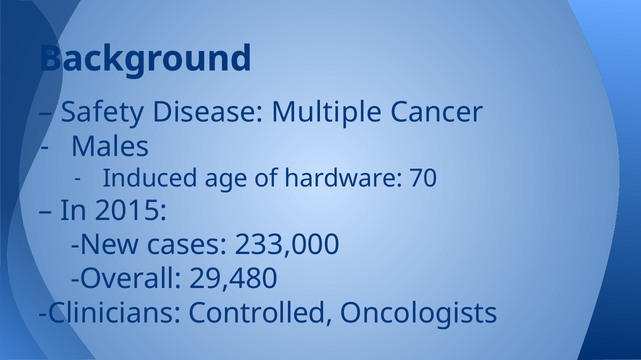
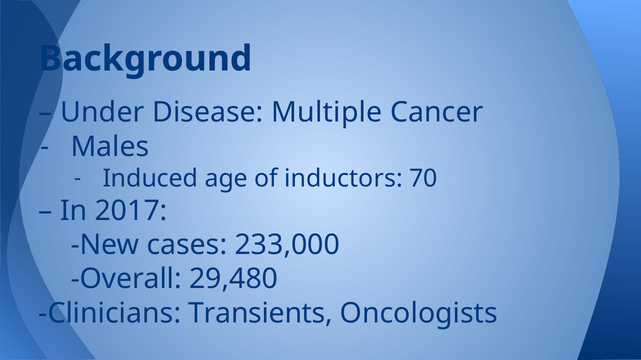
Safety: Safety -> Under (102, 113)
hardware: hardware -> inductors (344, 179)
2015: 2015 -> 2017 (131, 211)
Controlled: Controlled -> Transients (261, 314)
